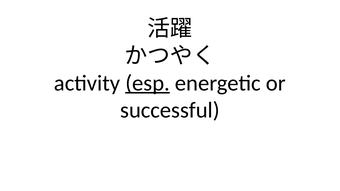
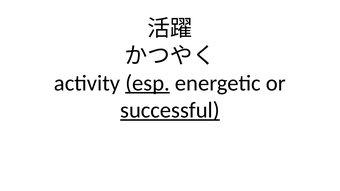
successful underline: none -> present (170, 110)
